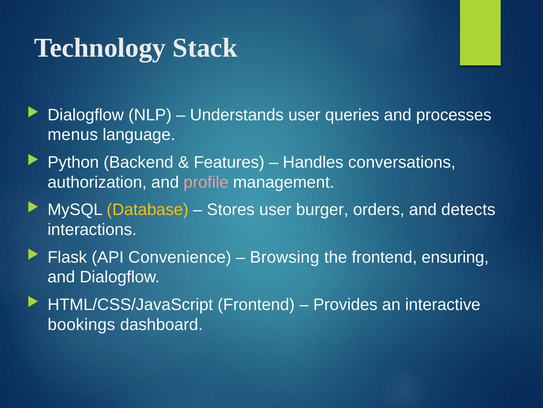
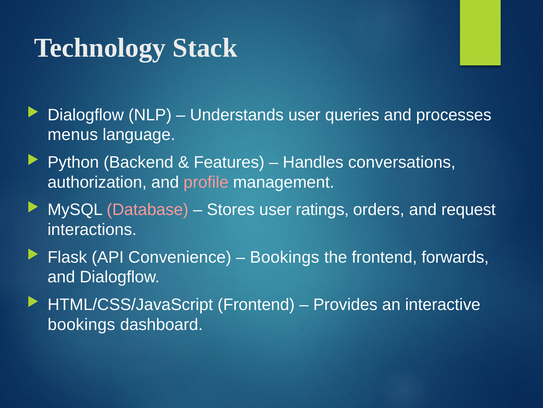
Database colour: yellow -> pink (148, 209)
burger: burger -> ratings (322, 209)
detects: detects -> request (468, 209)
Browsing: Browsing -> Bookings (285, 257)
ensuring: ensuring -> forwards (455, 257)
